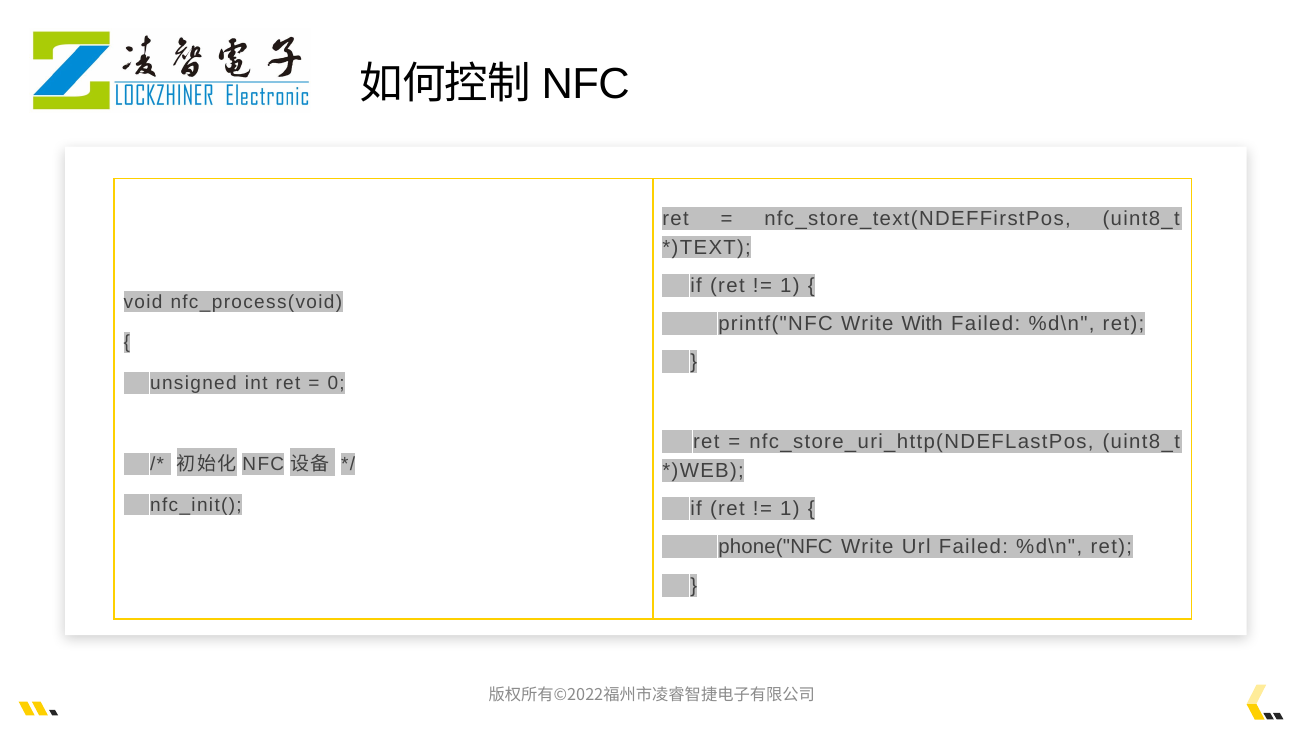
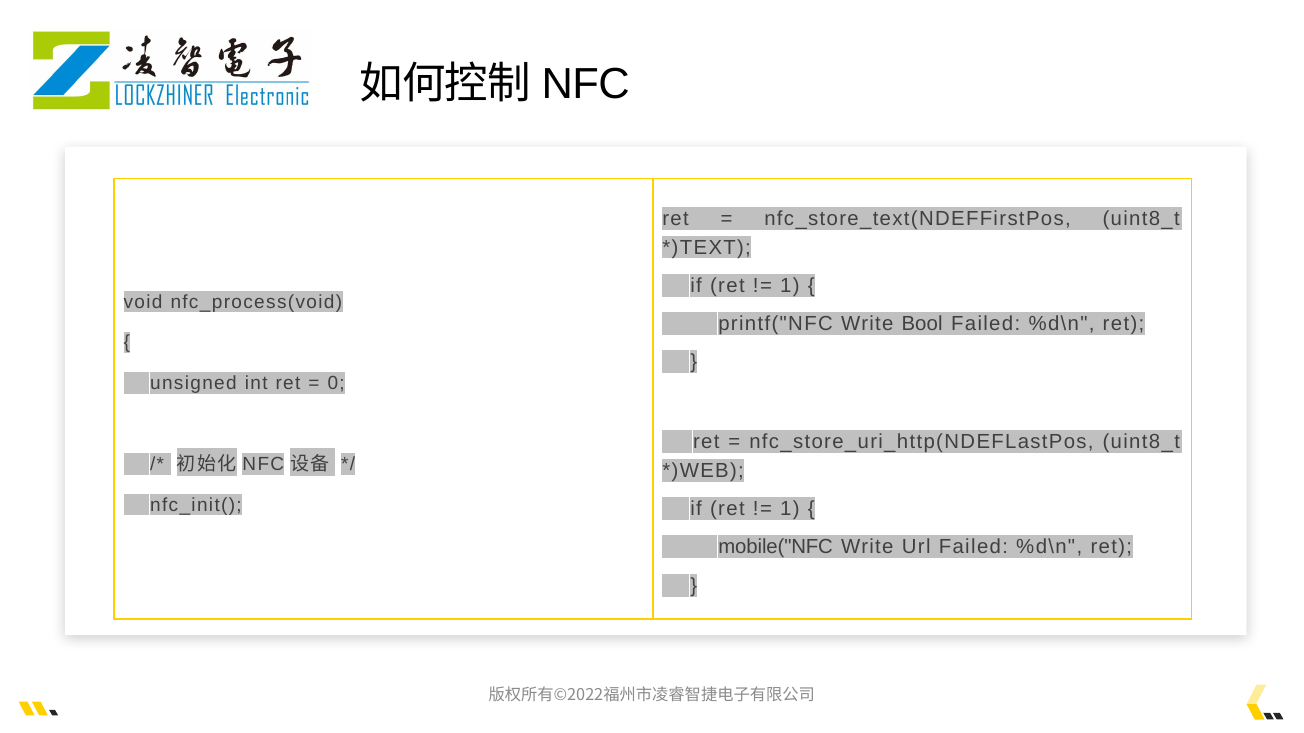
With: With -> Bool (922, 324)
phone("NFC: phone("NFC -> mobile("NFC (776, 547)
